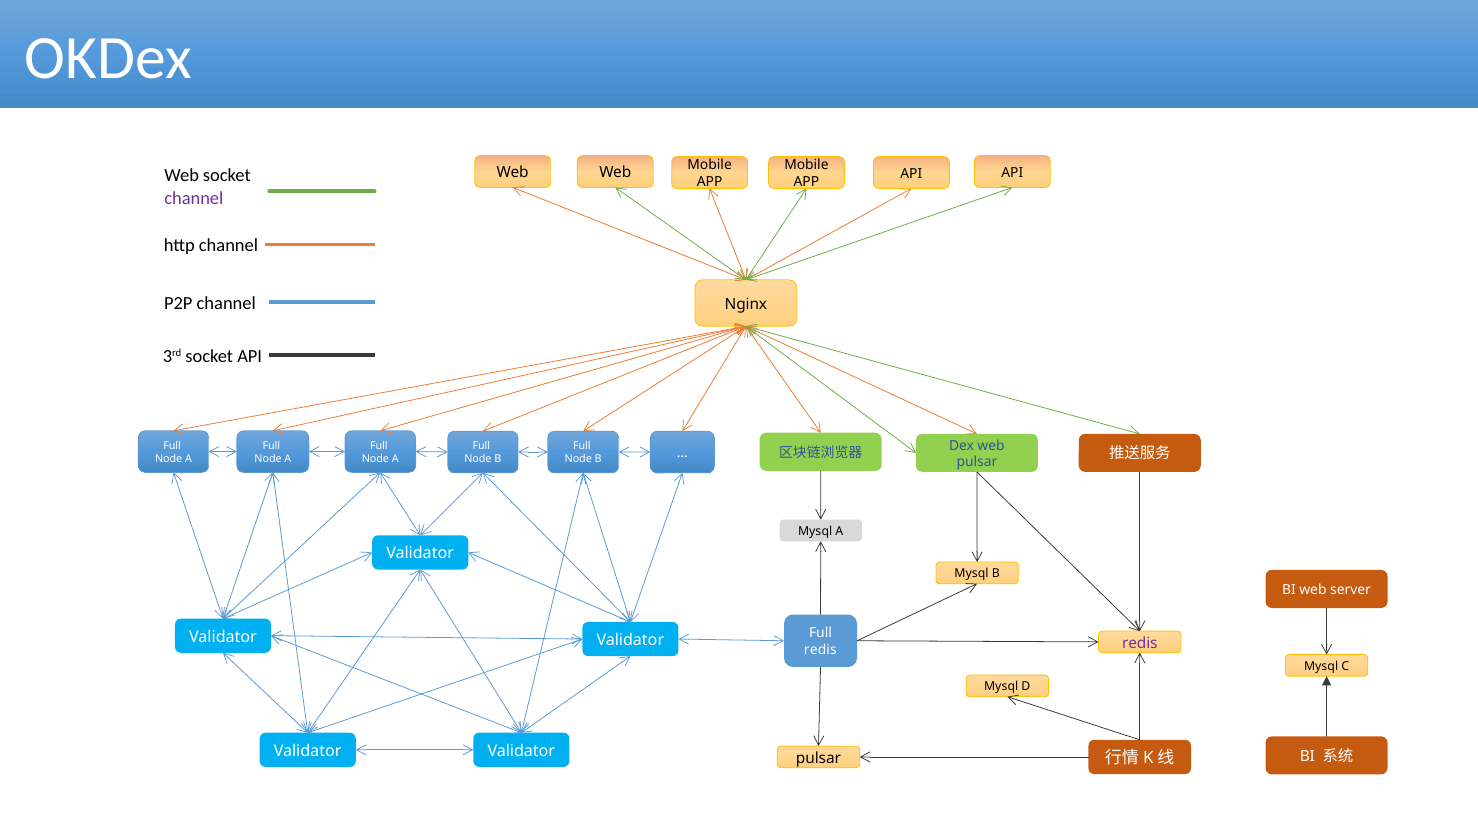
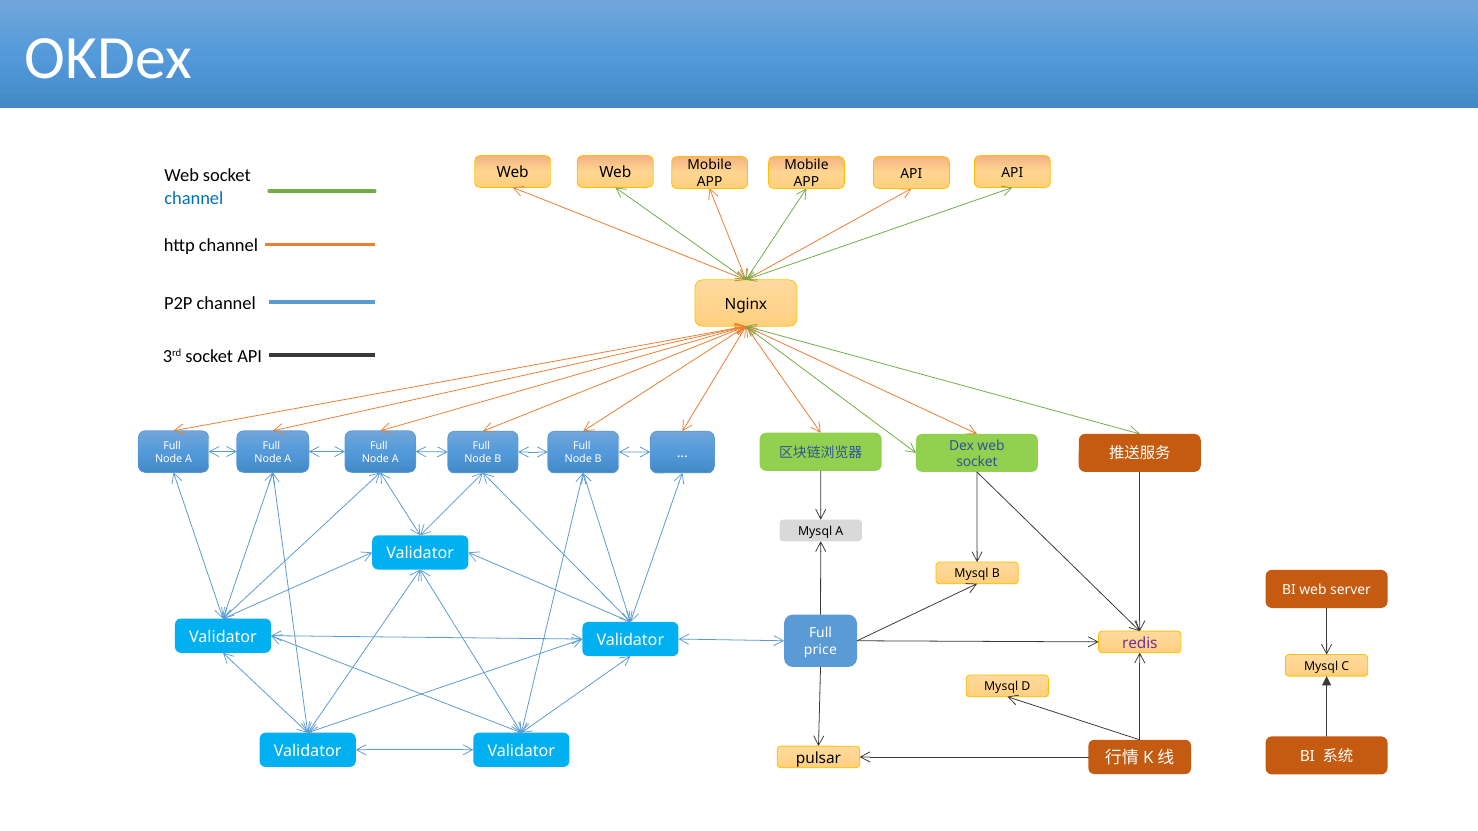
channel colour: purple -> blue (194, 198)
pulsar: pulsar -> socket (977, 462)
redis: redis -> price (820, 650)
